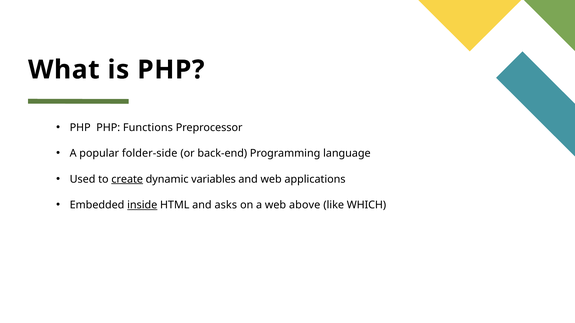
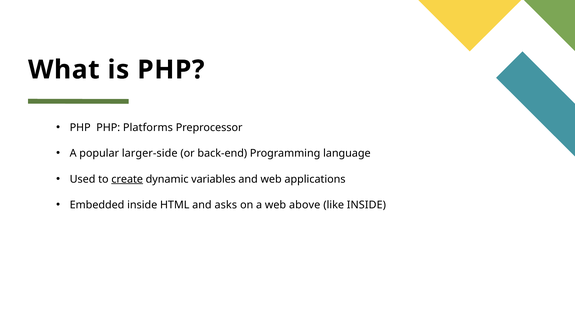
Functions: Functions -> Platforms (148, 128)
folder-side: folder-side -> larger-side (150, 154)
inside underline: present -> none (142, 205)
like WHICH: WHICH -> INSIDE (366, 205)
